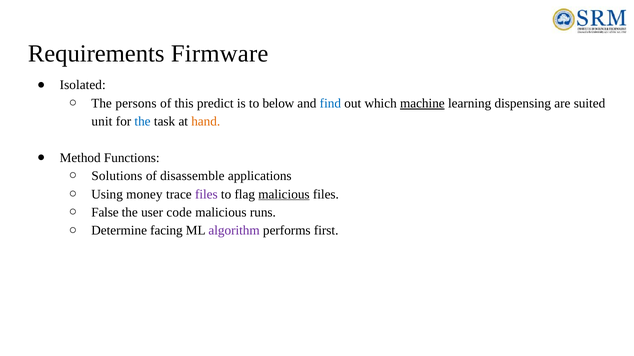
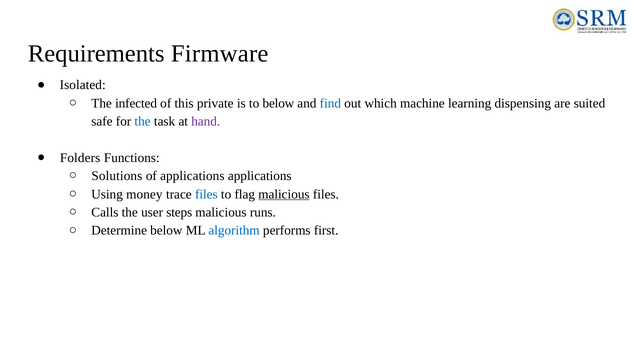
persons: persons -> infected (136, 103)
predict: predict -> private (215, 103)
machine underline: present -> none (422, 103)
unit: unit -> safe (102, 122)
hand colour: orange -> purple (206, 122)
Method: Method -> Folders (80, 158)
of disassemble: disassemble -> applications (192, 176)
files colour: purple -> blue (206, 195)
False: False -> Calls (105, 213)
code: code -> steps (179, 213)
Determine facing: facing -> below (166, 231)
algorithm colour: purple -> blue (234, 231)
